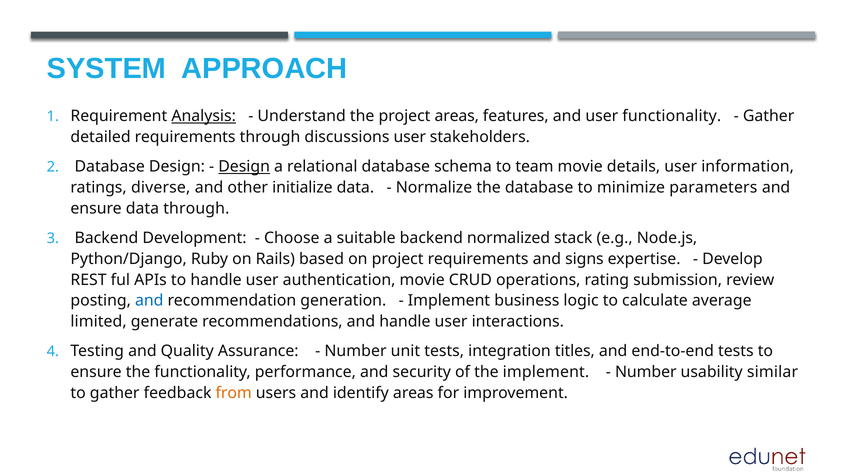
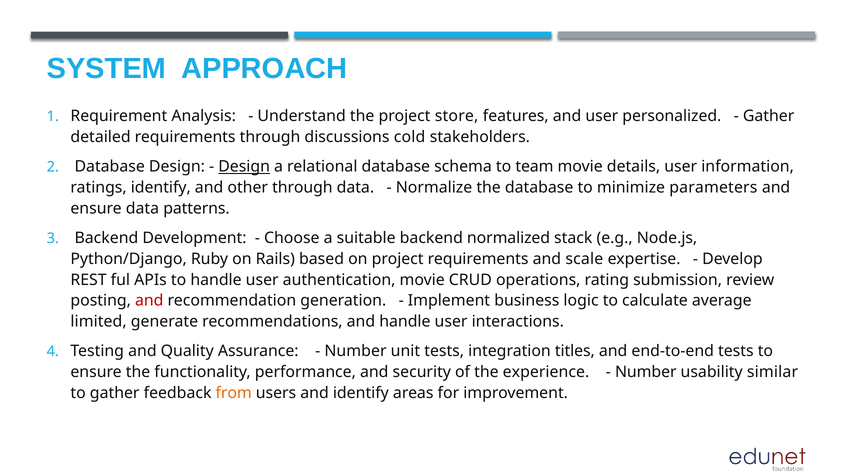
Analysis underline: present -> none (204, 116)
project areas: areas -> store (457, 116)
user functionality: functionality -> personalized (672, 116)
discussions user: user -> cold (410, 137)
ratings diverse: diverse -> identify (161, 187)
other initialize: initialize -> through (302, 187)
data through: through -> patterns (196, 208)
signs: signs -> scale (584, 259)
and colour: blue -> red (149, 301)
the implement: implement -> experience (546, 372)
